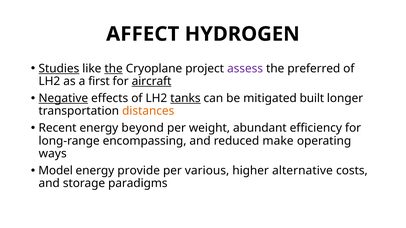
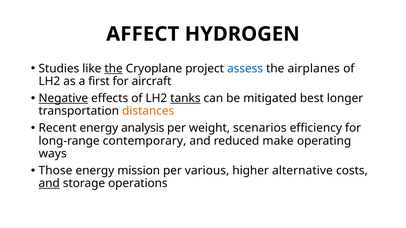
Studies underline: present -> none (59, 69)
assess colour: purple -> blue (245, 69)
preferred: preferred -> airplanes (314, 69)
aircraft underline: present -> none (152, 81)
built: built -> best (312, 98)
beyond: beyond -> analysis (143, 128)
abundant: abundant -> scenarios (260, 128)
encompassing: encompassing -> contemporary (145, 141)
Model: Model -> Those (55, 171)
provide: provide -> mission (139, 171)
and underline: none -> present (49, 184)
paradigms: paradigms -> operations (138, 184)
